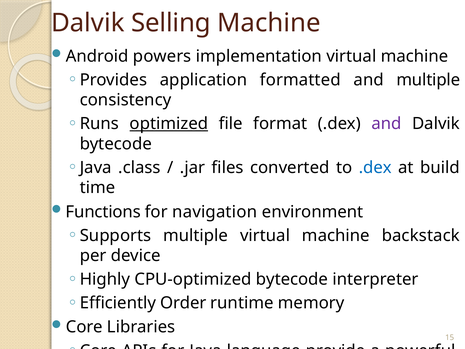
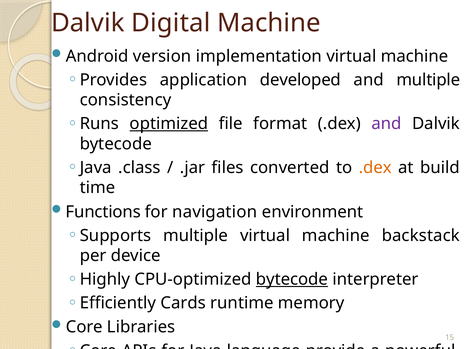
Selling: Selling -> Digital (171, 23)
powers: powers -> version (162, 56)
formatted: formatted -> developed (300, 80)
.dex colour: blue -> orange (375, 167)
bytecode underline: none -> present (292, 279)
Order: Order -> Cards (183, 303)
